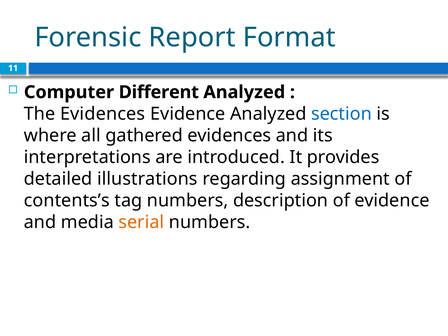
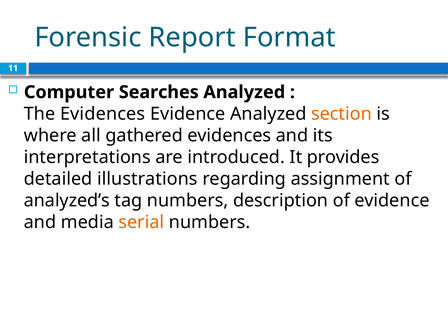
Different: Different -> Searches (159, 92)
section colour: blue -> orange (342, 114)
contents’s: contents’s -> analyzed’s (67, 200)
